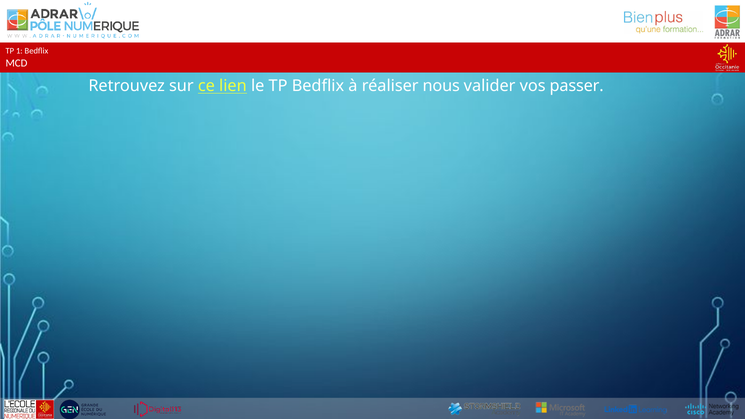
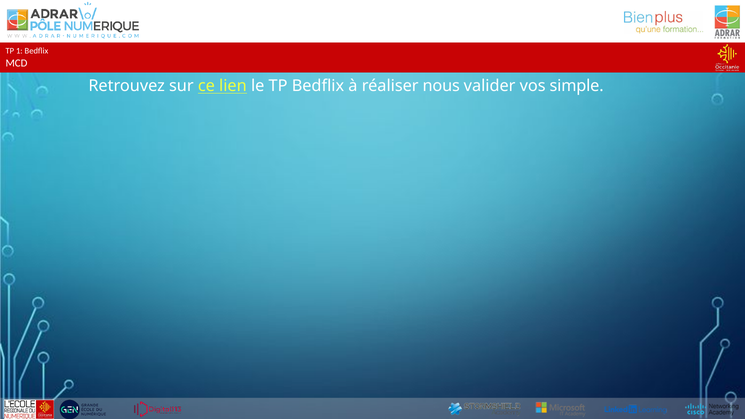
passer: passer -> simple (577, 86)
